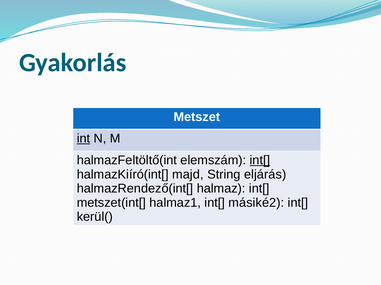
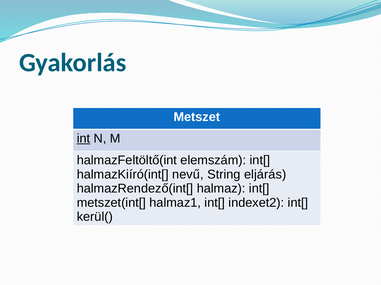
int[ underline: present -> none (260, 161)
majd: majd -> nevű (188, 175)
másiké2: másiké2 -> indexet2 (256, 203)
